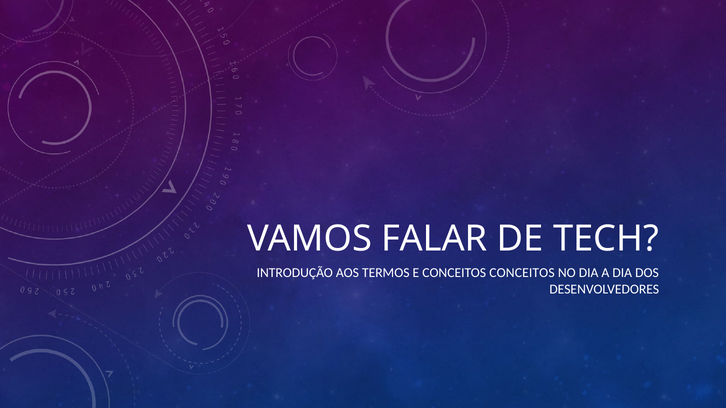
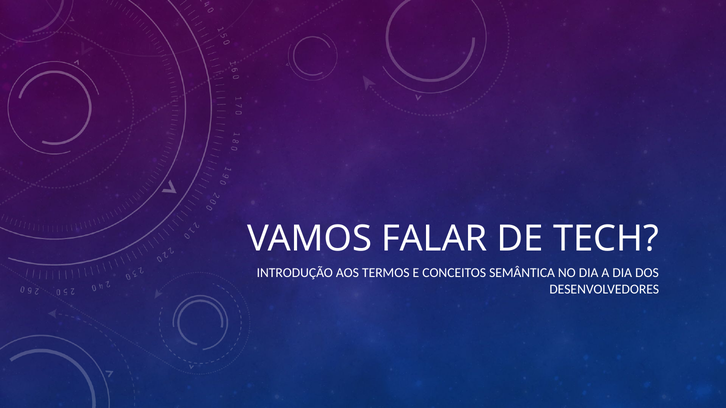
CONCEITOS CONCEITOS: CONCEITOS -> SEMÂNTICA (522, 273)
